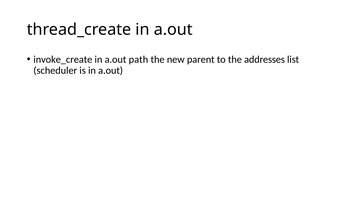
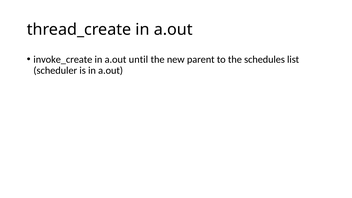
path: path -> until (138, 60)
addresses: addresses -> schedules (265, 60)
